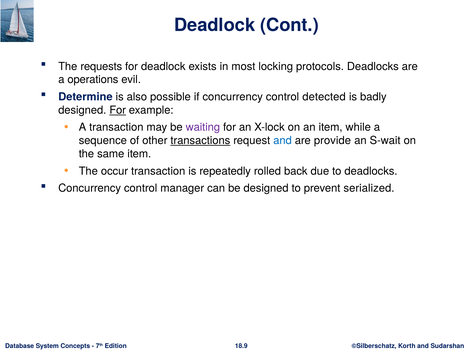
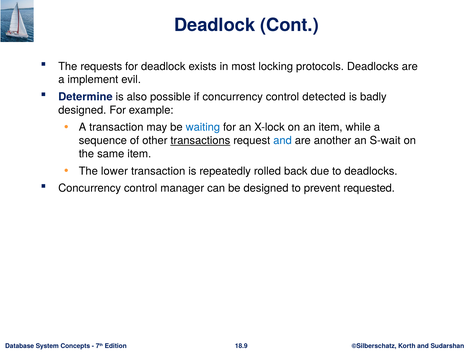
operations: operations -> implement (93, 80)
For underline: present -> none (118, 110)
waiting colour: purple -> blue (203, 127)
provide: provide -> another (333, 141)
occur: occur -> lower (114, 171)
serialized: serialized -> requested (369, 188)
